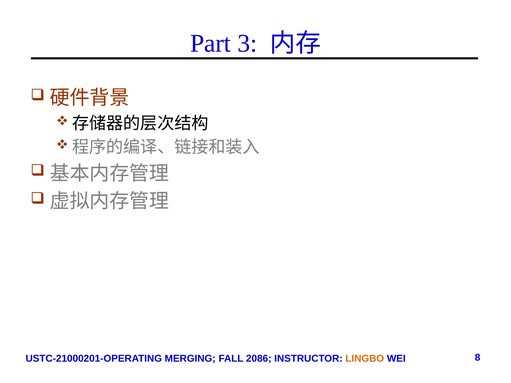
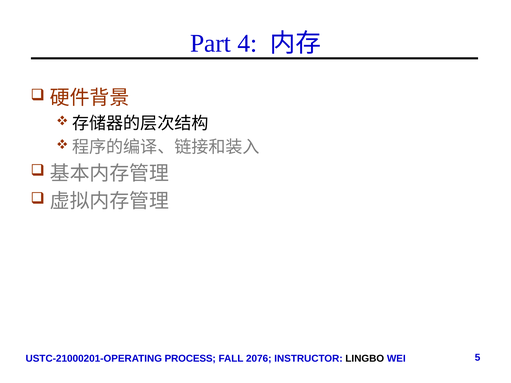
3: 3 -> 4 (247, 43)
MERGING: MERGING -> PROCESS (190, 359)
2086: 2086 -> 2076 (259, 359)
LINGBO colour: orange -> black (365, 359)
8: 8 -> 5 (478, 358)
